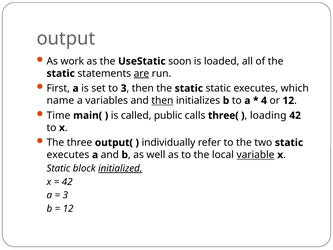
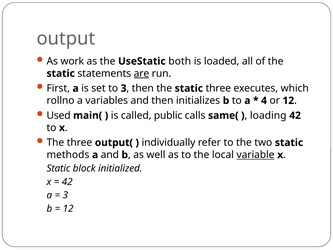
soon: soon -> both (180, 61)
static static: static -> three (218, 88)
name: name -> rollno (61, 100)
then underline: present -> none (162, 100)
Time: Time -> Used (59, 115)
three(: three( -> same( (223, 115)
executes: executes -> methods (68, 155)
initialized underline: present -> none (120, 168)
